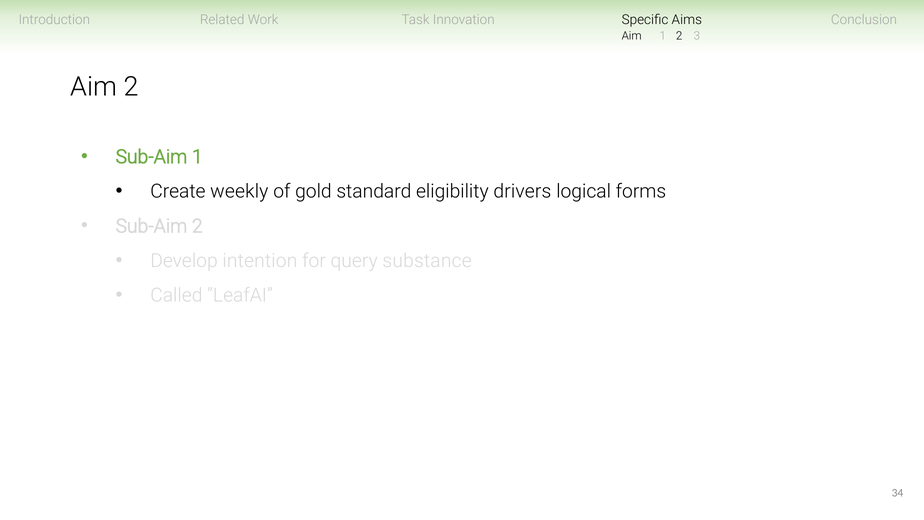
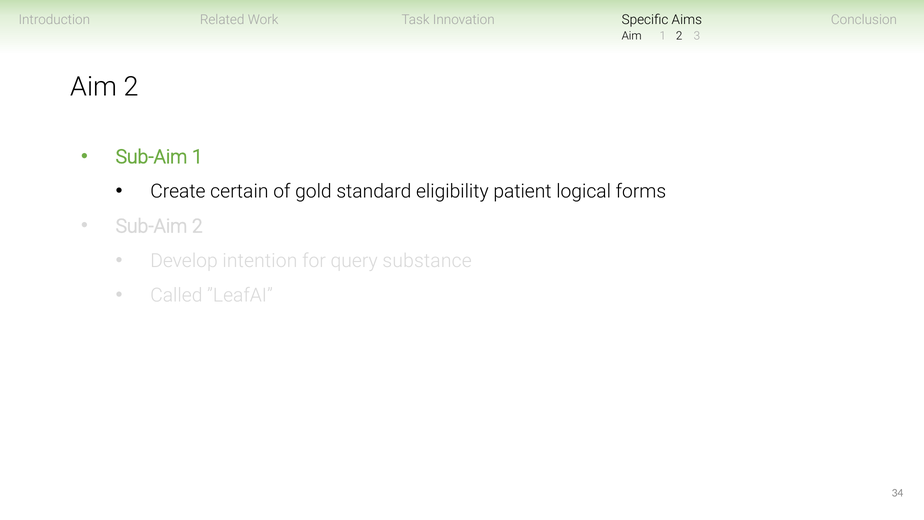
weekly: weekly -> certain (239, 191)
drivers: drivers -> patient (522, 191)
